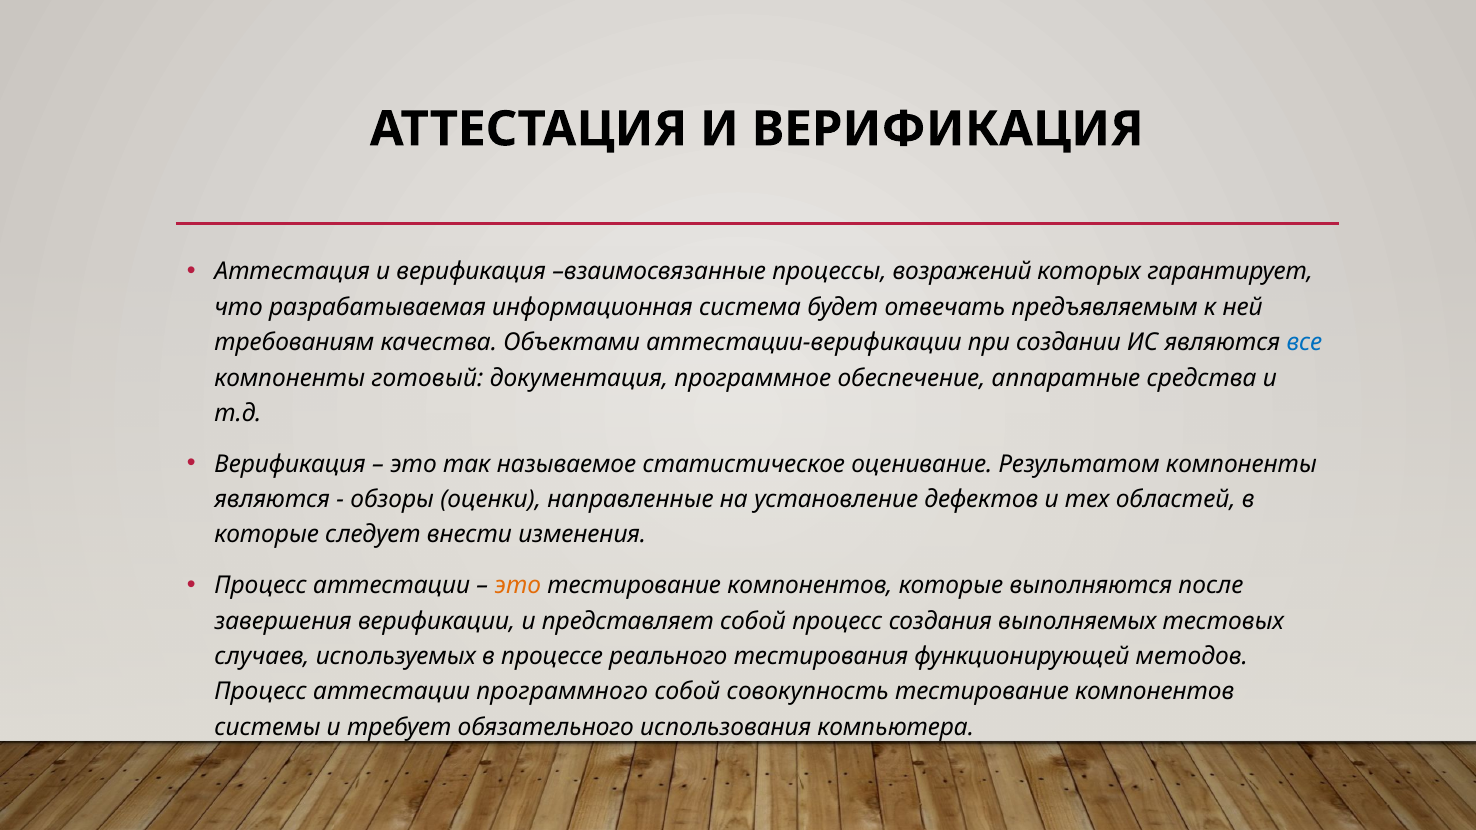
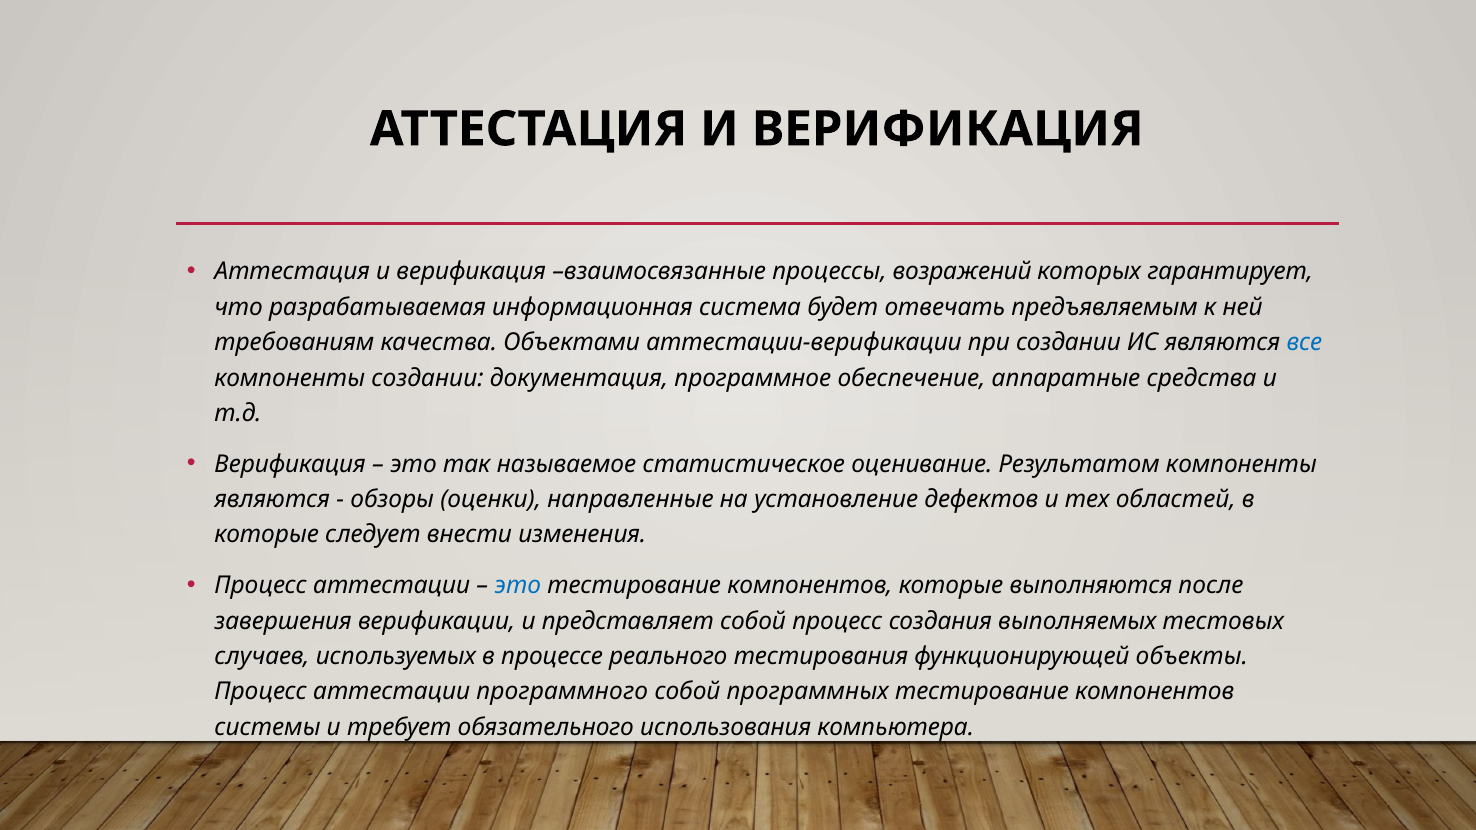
компоненты готовый: готовый -> создании (427, 378)
это colour: orange -> blue (518, 586)
методов: методов -> объекты (1192, 657)
совокупность: совокупность -> программных (808, 692)
